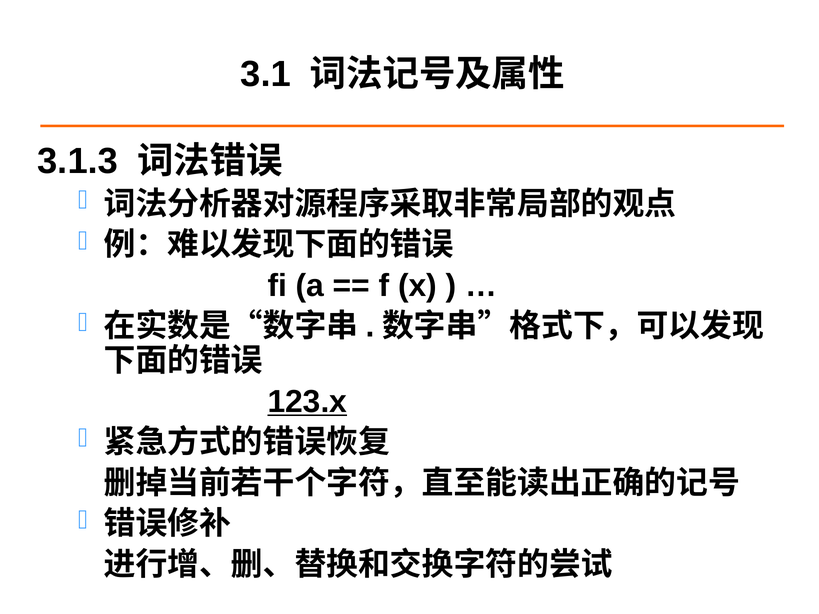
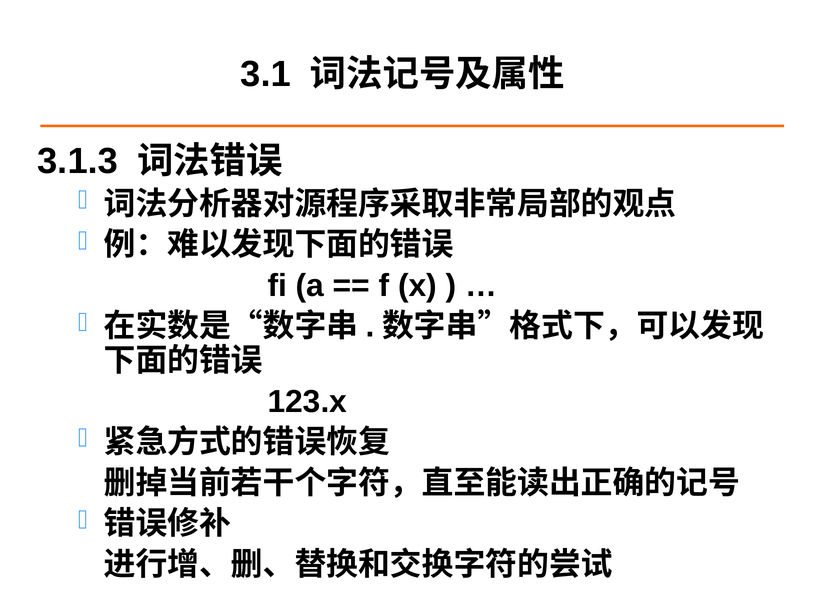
123.x underline: present -> none (307, 402)
